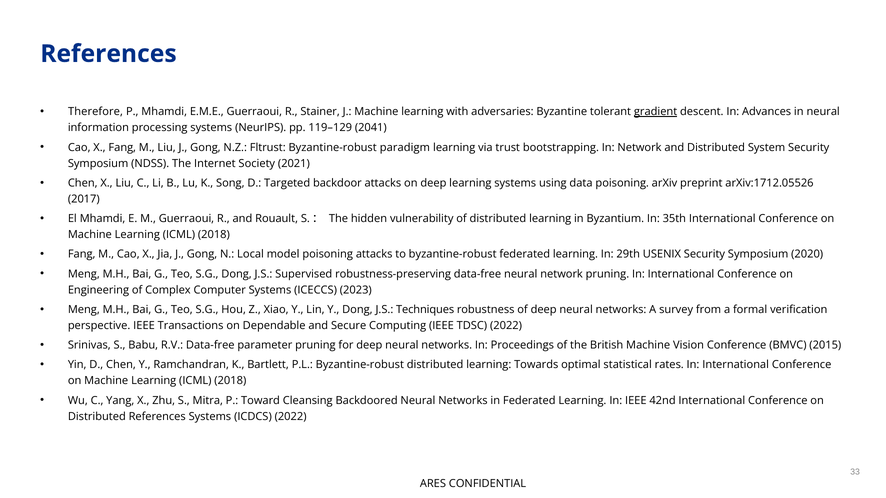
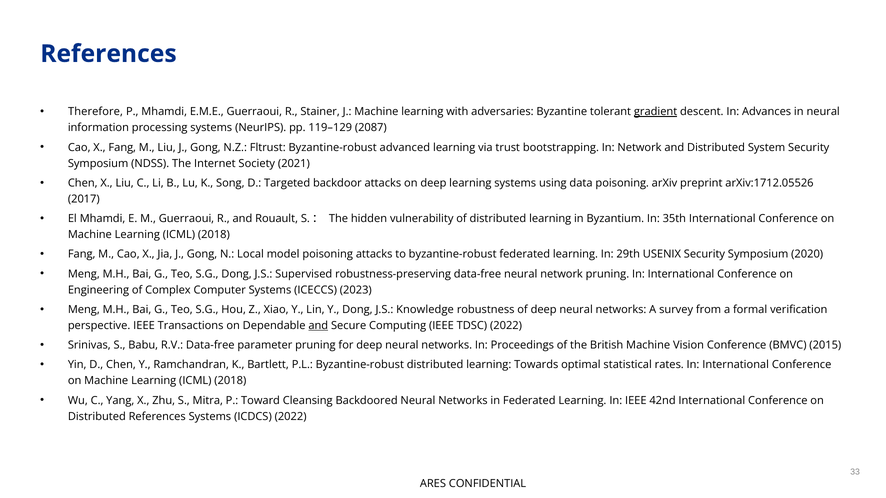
2041: 2041 -> 2087 (371, 128)
paradigm: paradigm -> advanced (405, 148)
Techniques: Techniques -> Knowledge (425, 310)
and underline: none -> present (318, 326)
